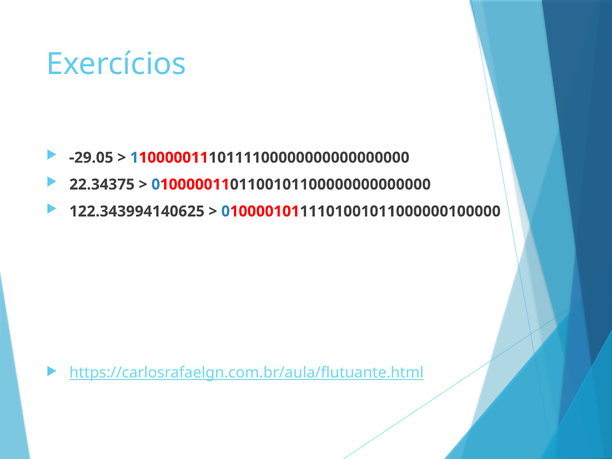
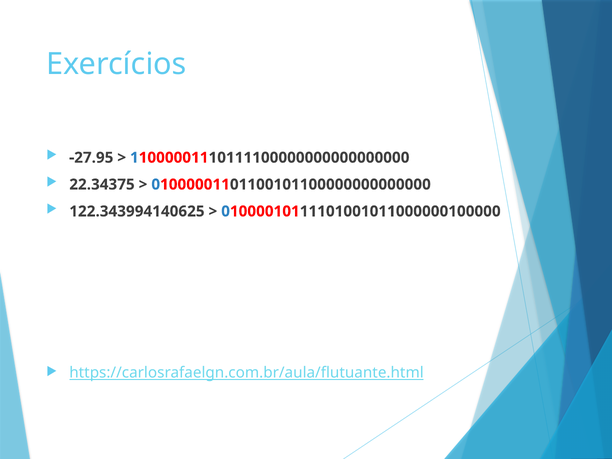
-29.05: -29.05 -> -27.95 (91, 158)
